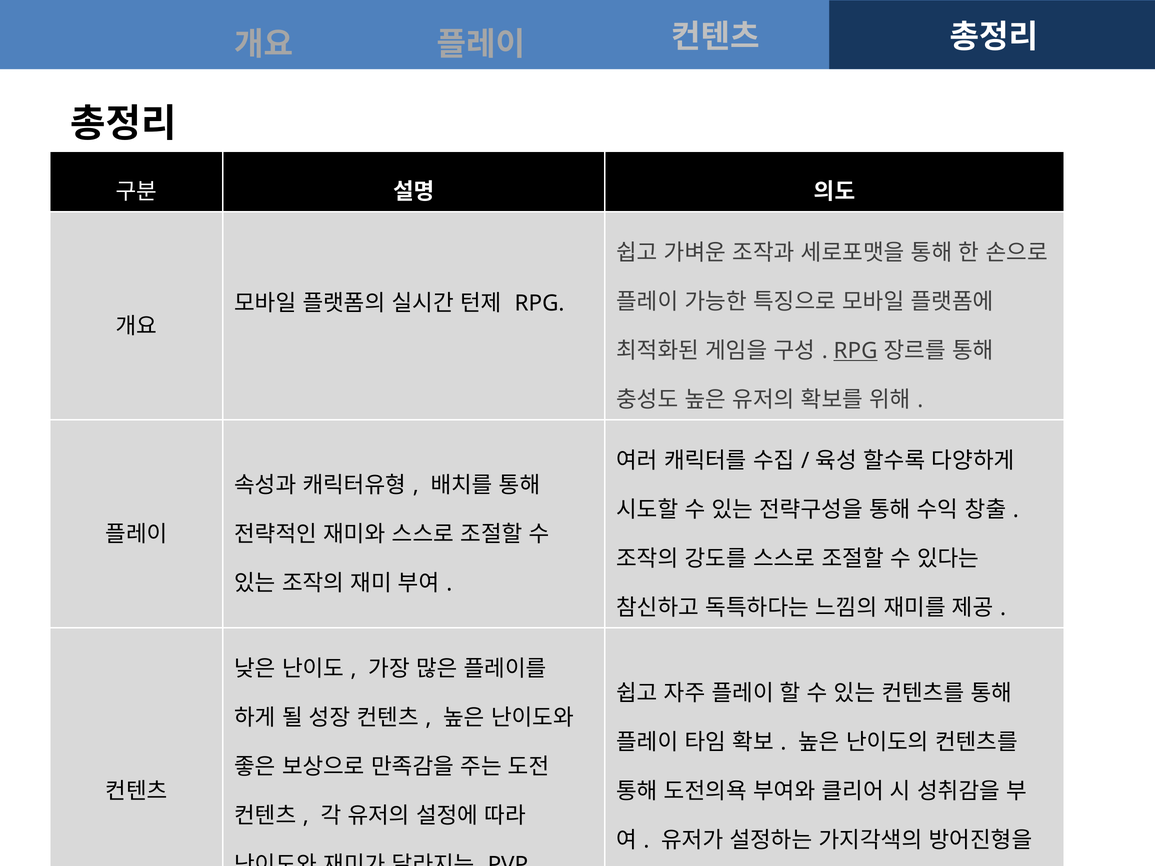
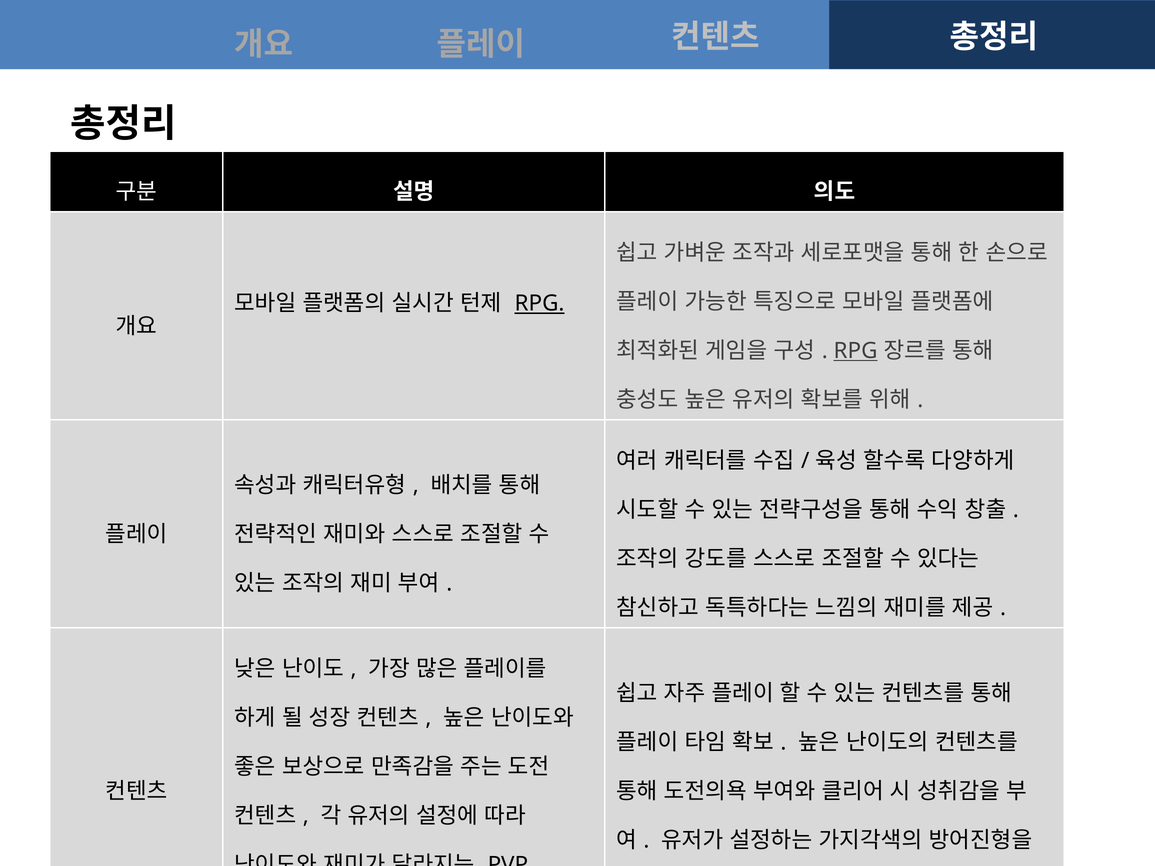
RPG underline: none -> present (540, 304)
